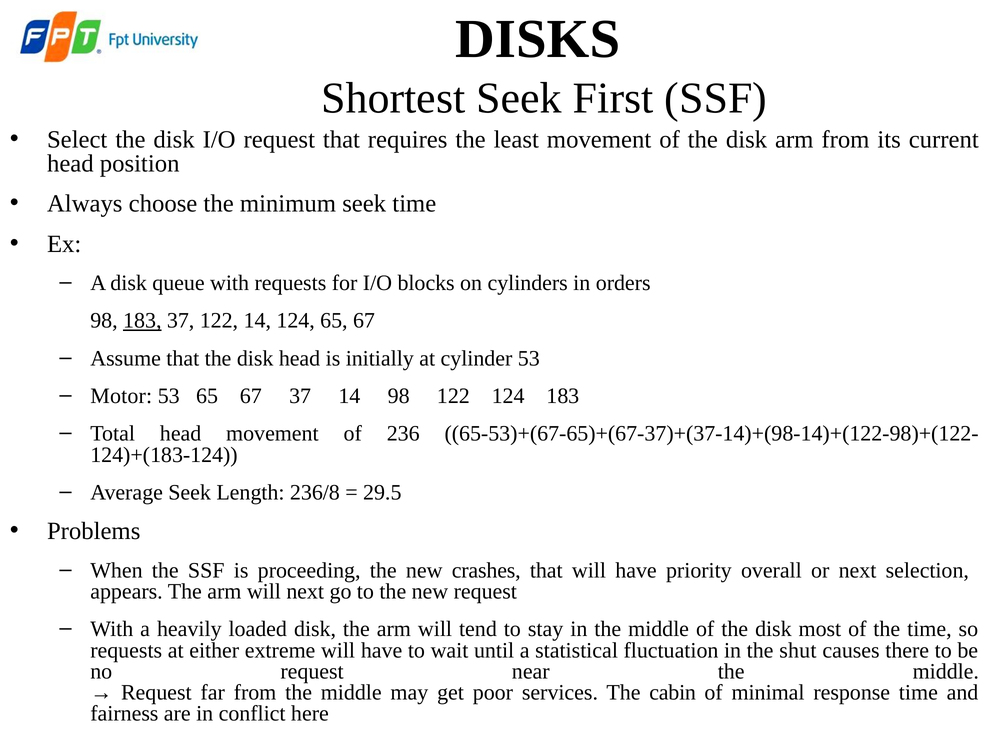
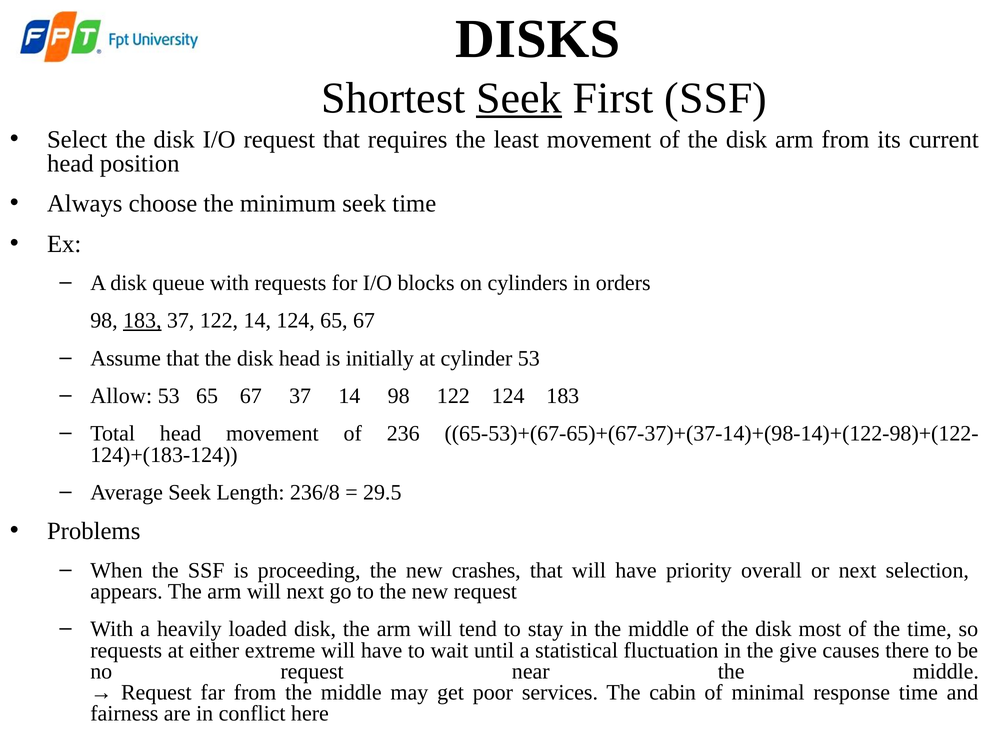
Seek underline: none -> present (519, 98)
Motor: Motor -> Allow (121, 396)
shut: shut -> give (798, 650)
